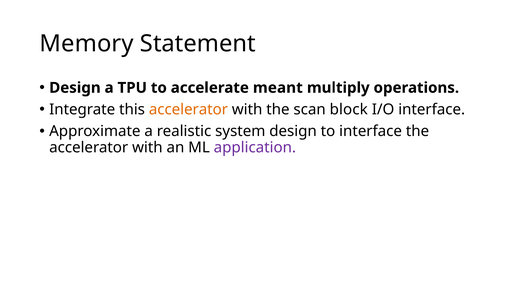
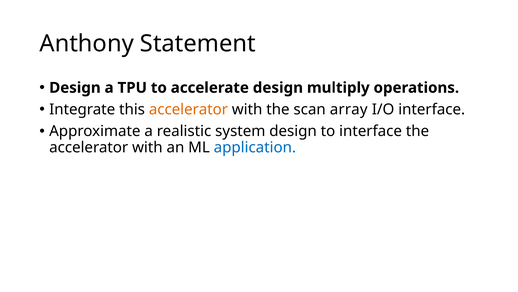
Memory: Memory -> Anthony (87, 44)
accelerate meant: meant -> design (278, 88)
block: block -> array (349, 109)
application colour: purple -> blue (255, 147)
